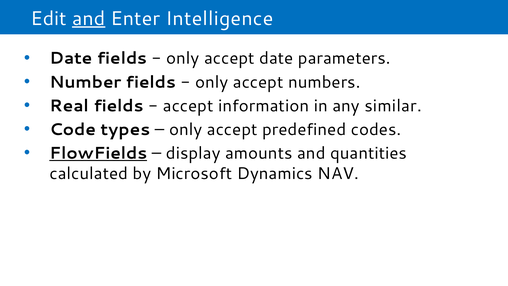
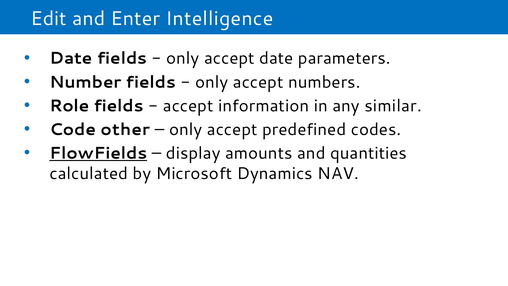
and underline: present -> none (89, 19)
Real: Real -> Role (69, 106)
types: types -> other (125, 129)
